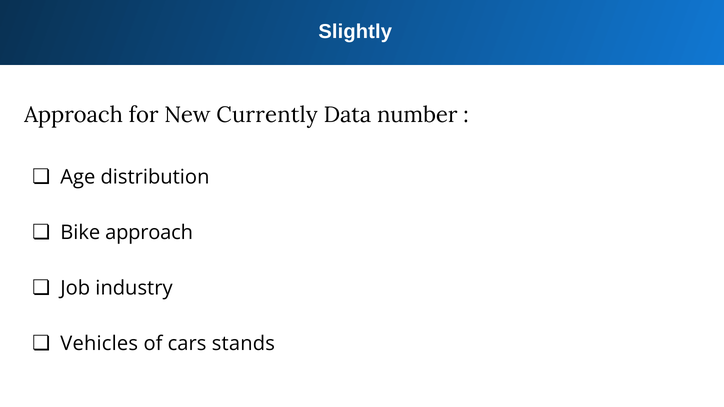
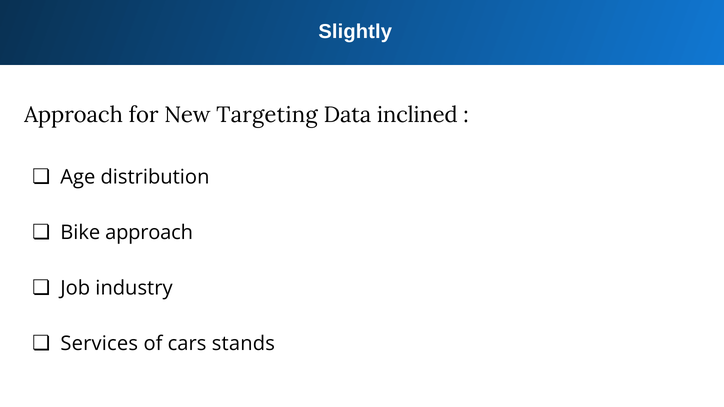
Currently: Currently -> Targeting (267, 115)
number: number -> inclined (417, 115)
Vehicles: Vehicles -> Services (99, 344)
